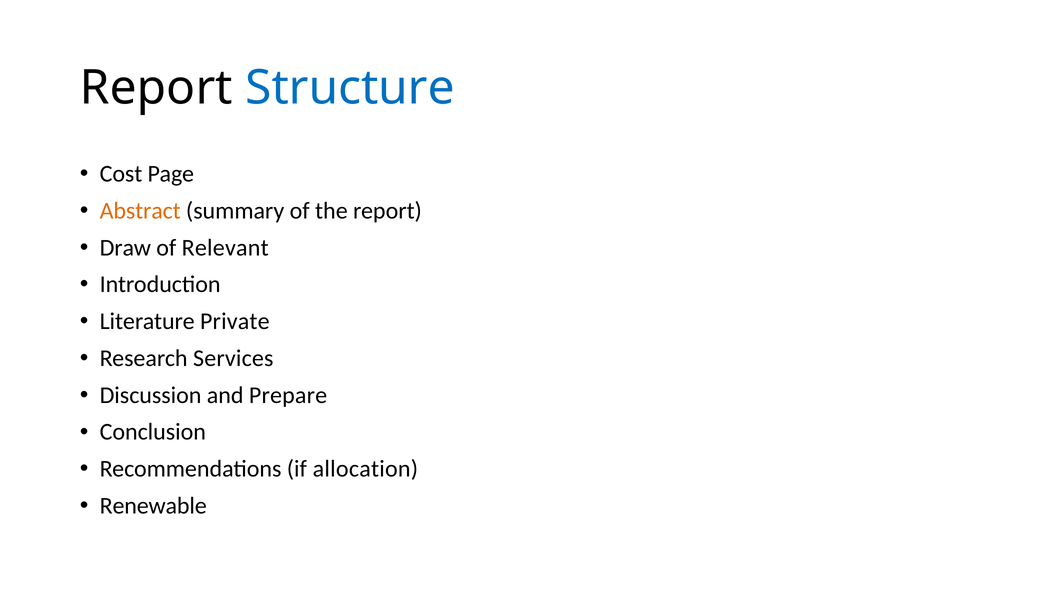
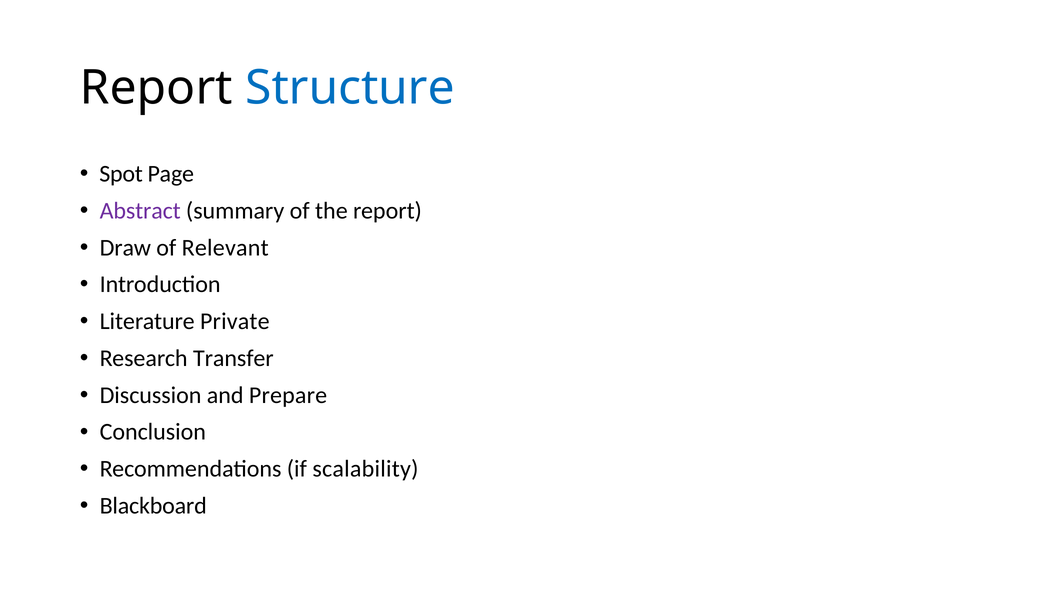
Cost: Cost -> Spot (121, 174)
Abstract colour: orange -> purple (140, 211)
Services: Services -> Transfer (233, 358)
allocation: allocation -> scalability (365, 469)
Renewable: Renewable -> Blackboard (153, 506)
